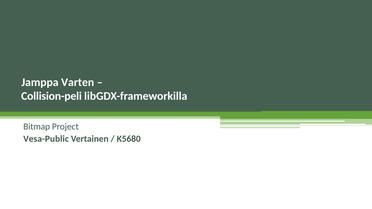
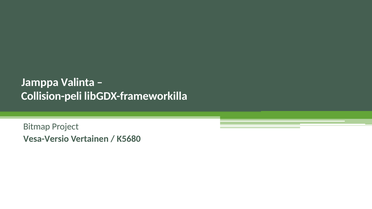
Varten: Varten -> Valinta (78, 82)
Vesa-Public: Vesa-Public -> Vesa-Versio (46, 139)
